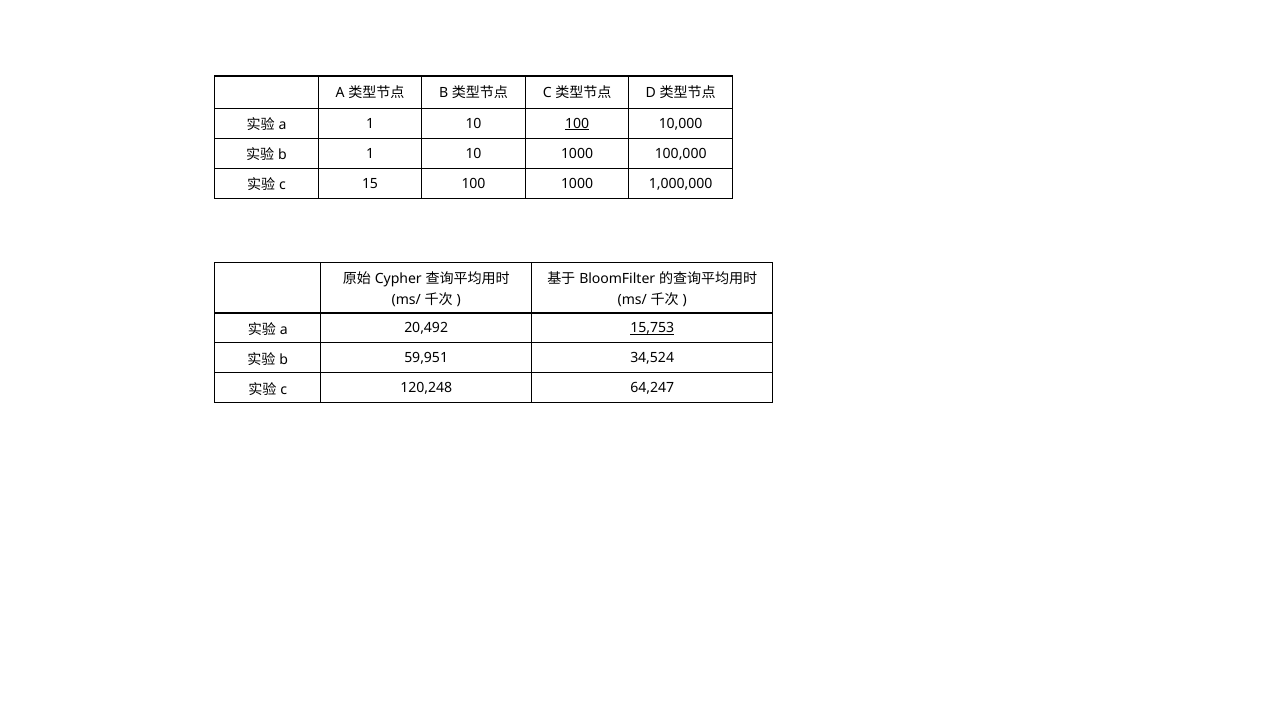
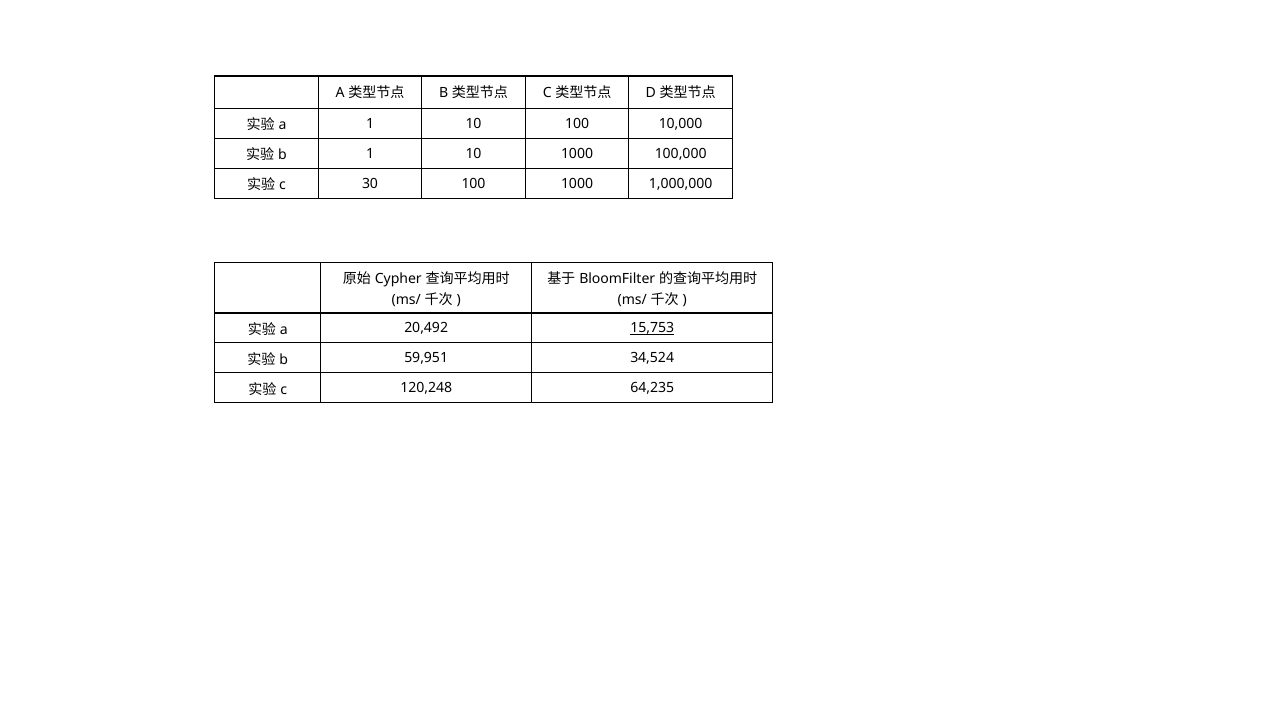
100 underline: present -> none (577, 124)
15: 15 -> 30 (370, 184)
64,247: 64,247 -> 64,235 (652, 388)
